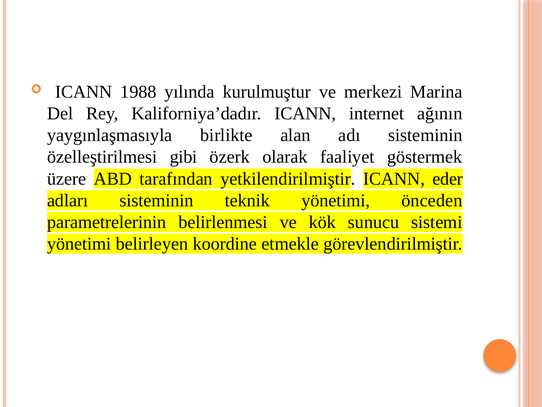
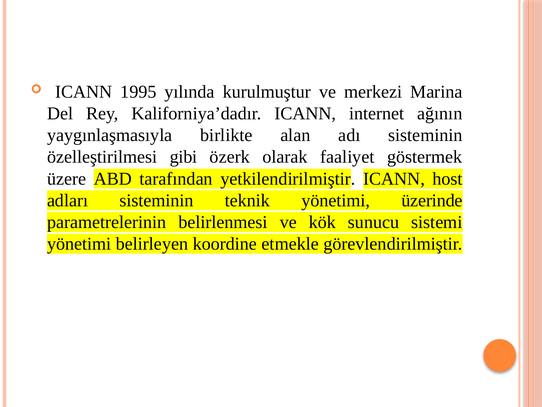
1988: 1988 -> 1995 (138, 92)
eder: eder -> host (448, 179)
önceden: önceden -> üzerinde (432, 200)
